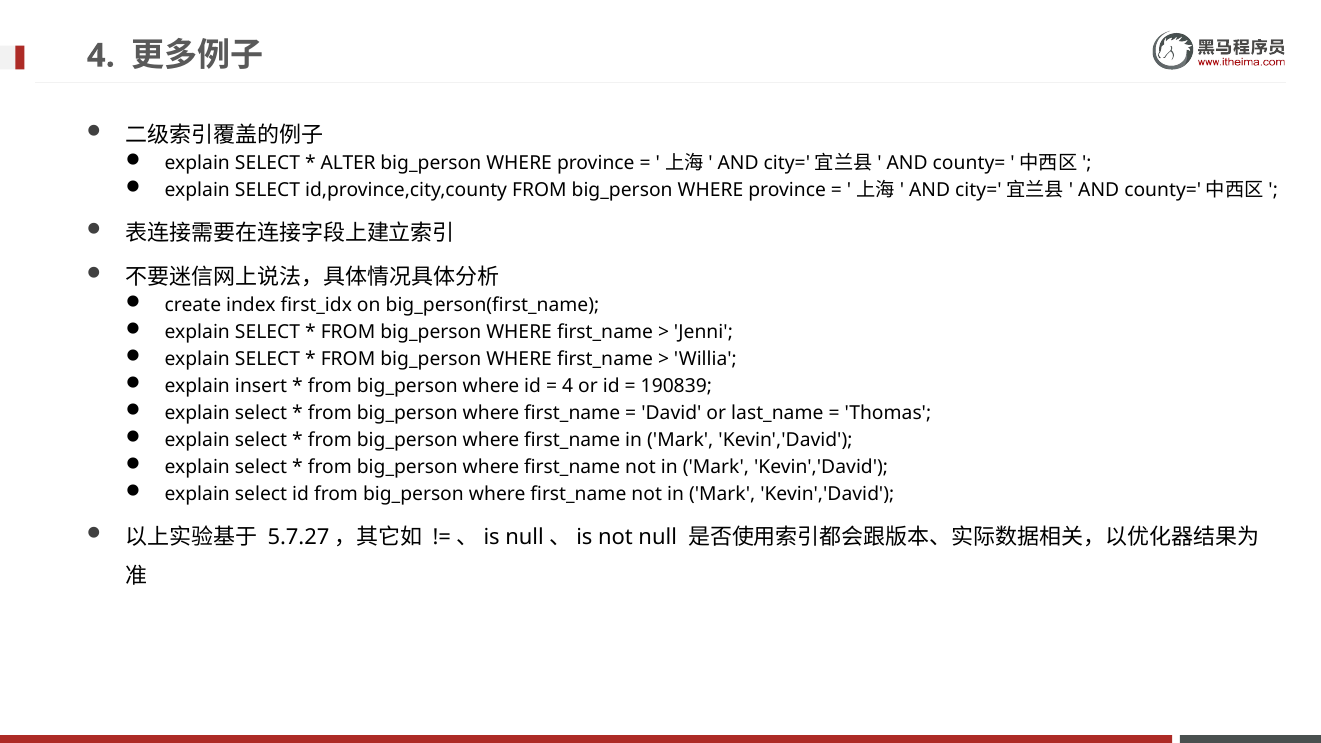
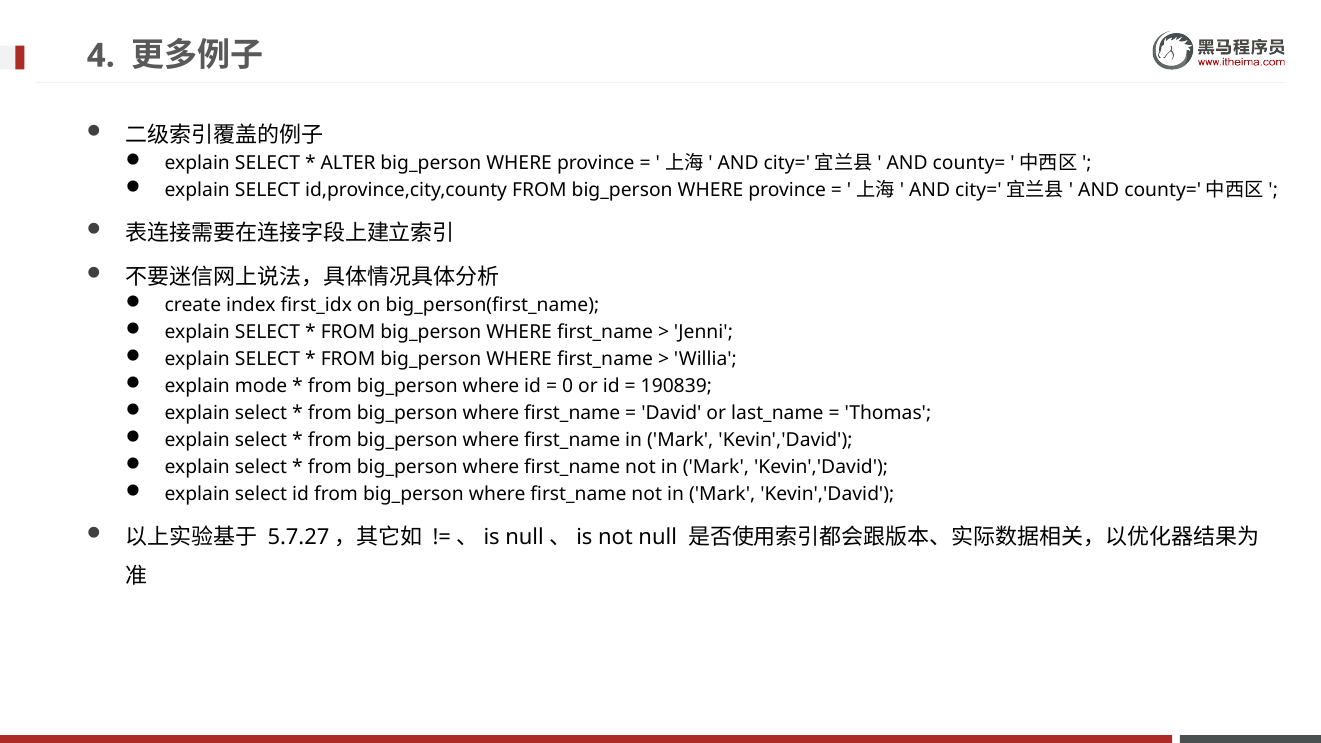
insert: insert -> mode (261, 387)
4: 4 -> 0 (568, 387)
